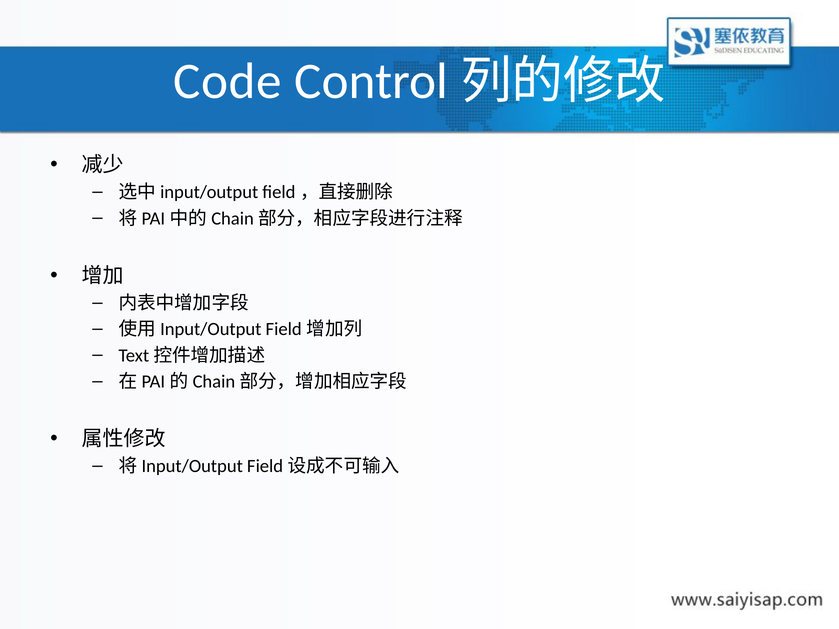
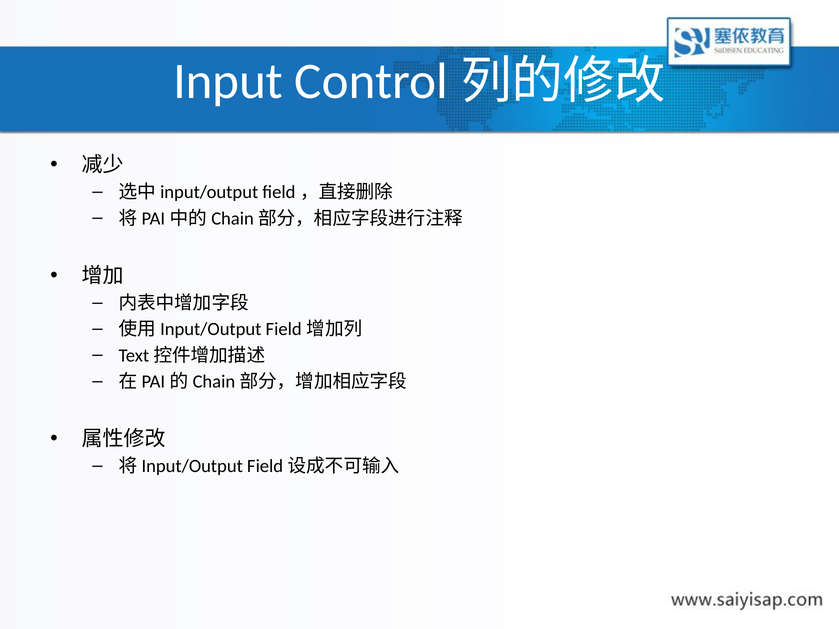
Code: Code -> Input (228, 81)
